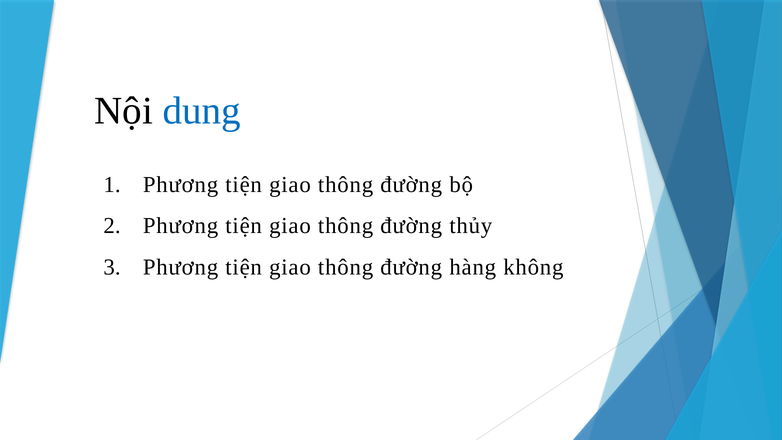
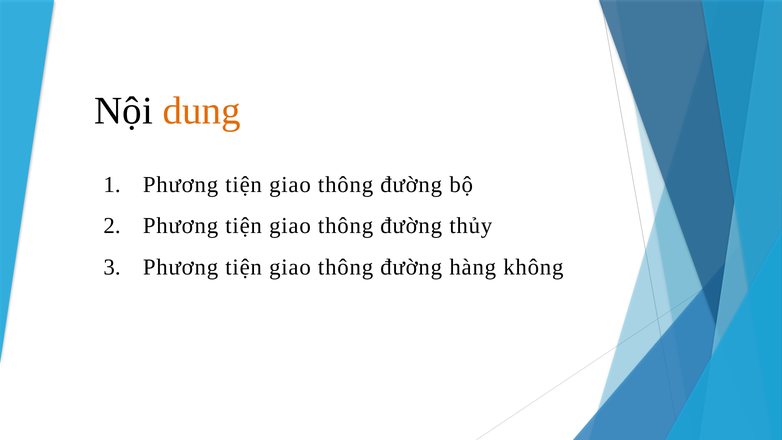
dung colour: blue -> orange (202, 111)
